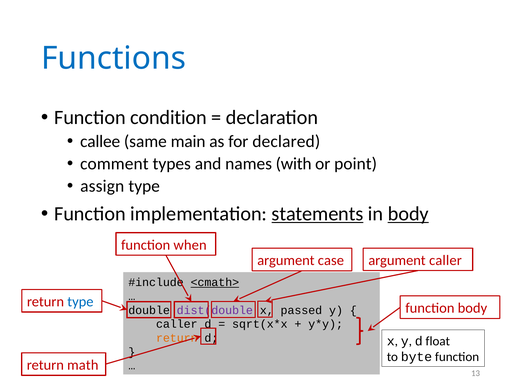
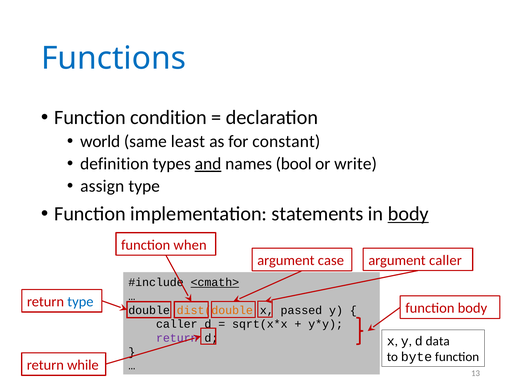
callee: callee -> world (100, 141)
main: main -> least (188, 141)
declared: declared -> constant (286, 141)
comment: comment -> definition (114, 164)
and underline: none -> present (208, 164)
with: with -> bool (294, 164)
point: point -> write (356, 164)
statements underline: present -> none (318, 214)
dist(double colour: purple -> orange (215, 310)
return colour: orange -> purple (177, 338)
float: float -> data (438, 341)
math: math -> while (83, 365)
